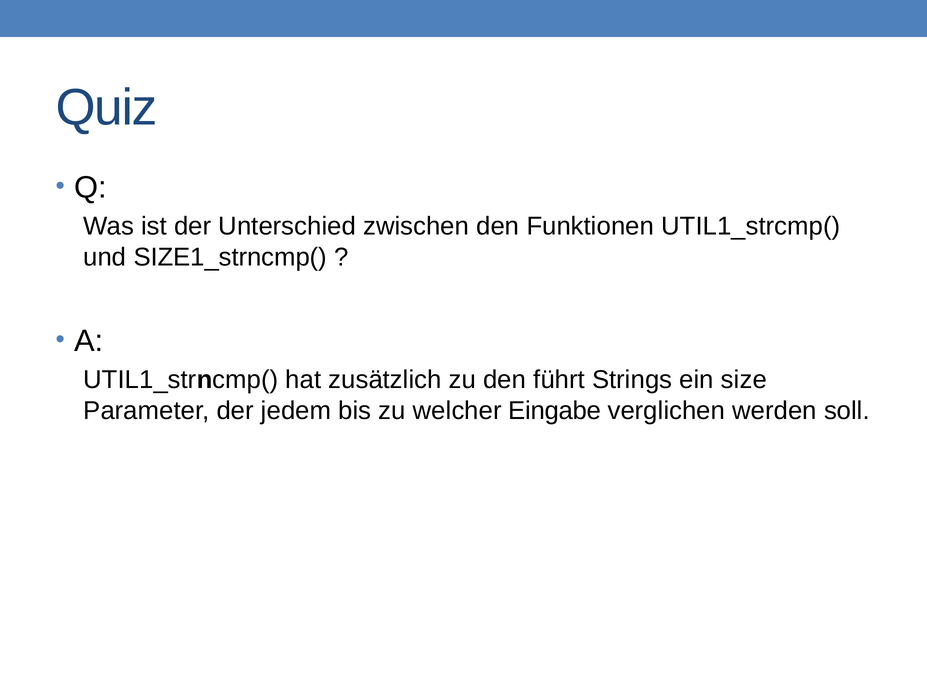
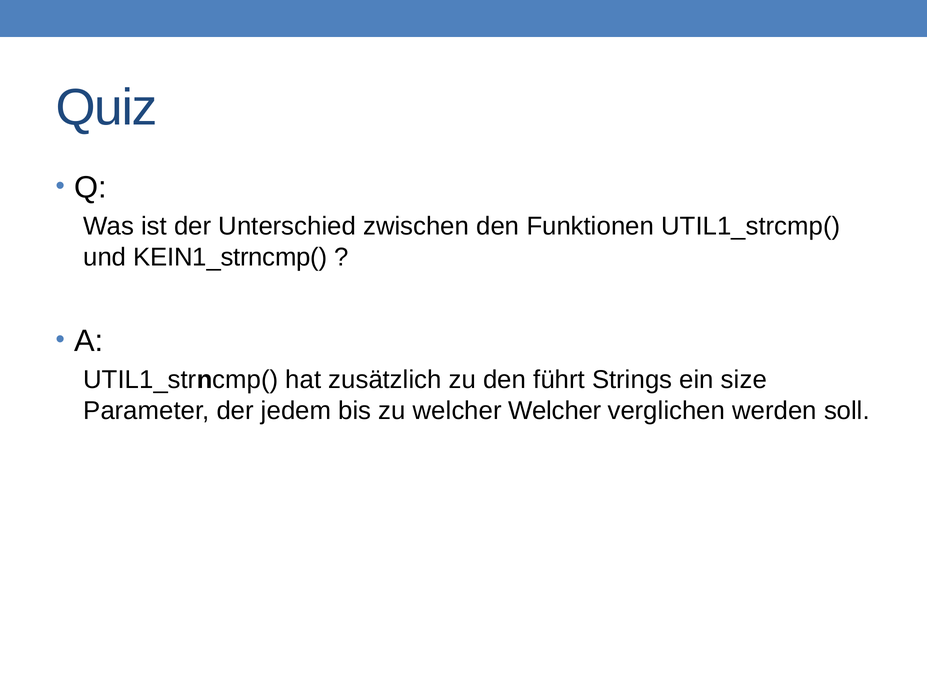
SIZE1_strncmp(: SIZE1_strncmp( -> KEIN1_strncmp( (230, 257)
welcher Eingabe: Eingabe -> Welcher (555, 411)
